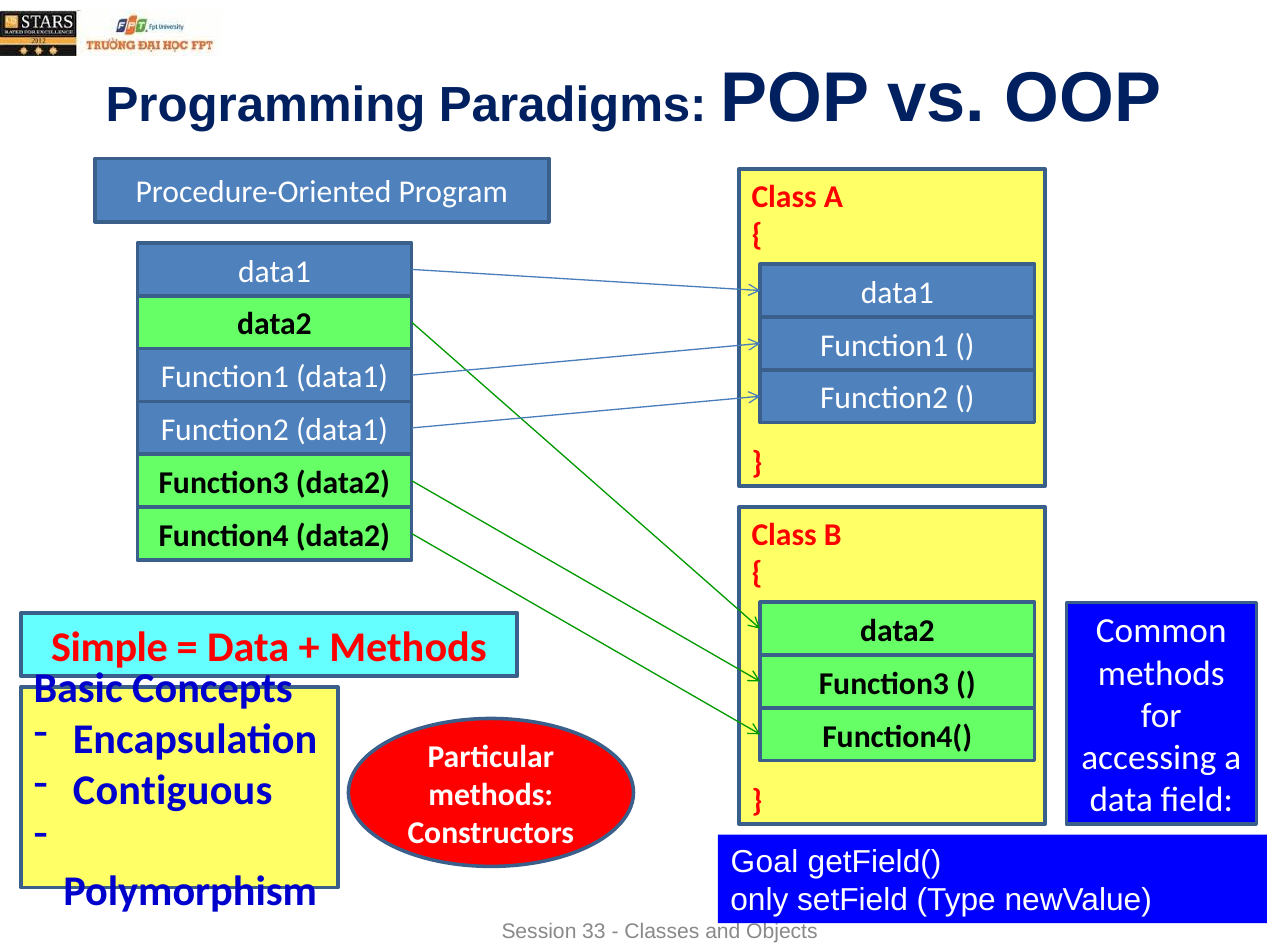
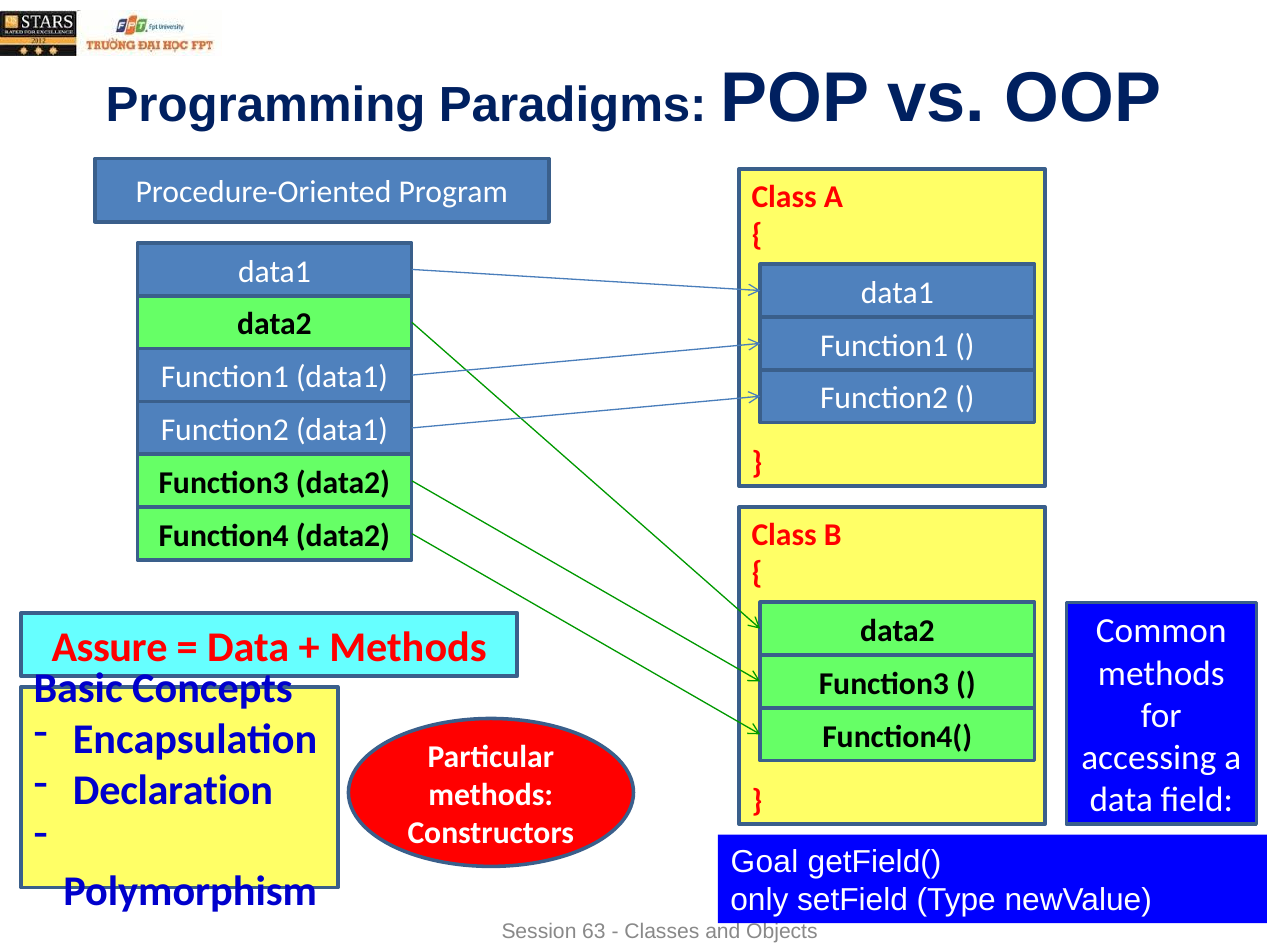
Simple: Simple -> Assure (110, 647)
Contiguous: Contiguous -> Declaration (173, 790)
33: 33 -> 63 (594, 931)
